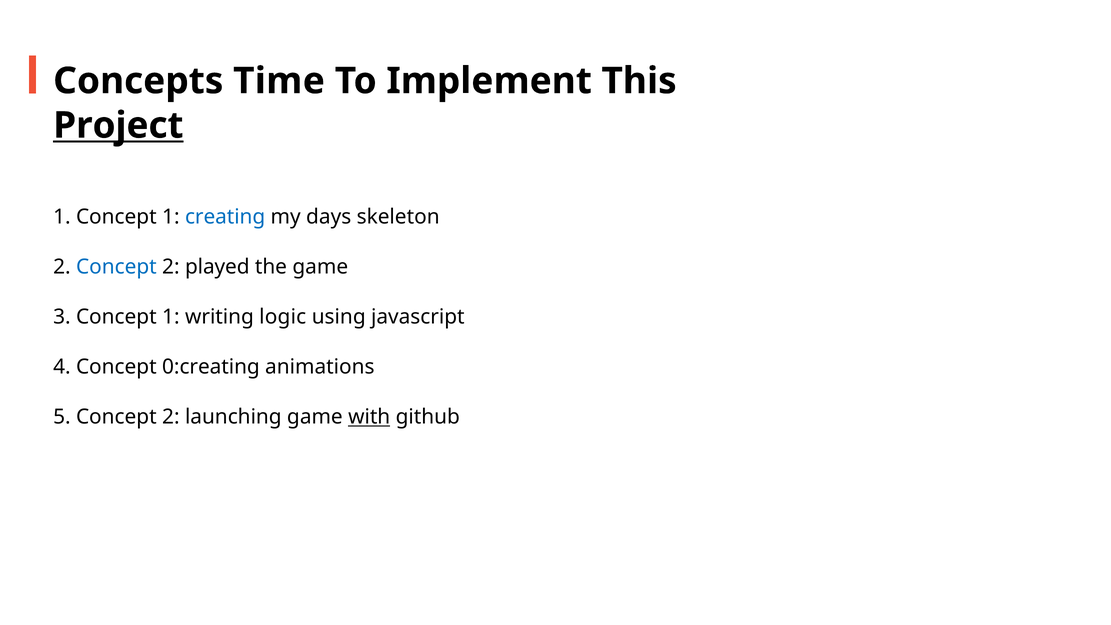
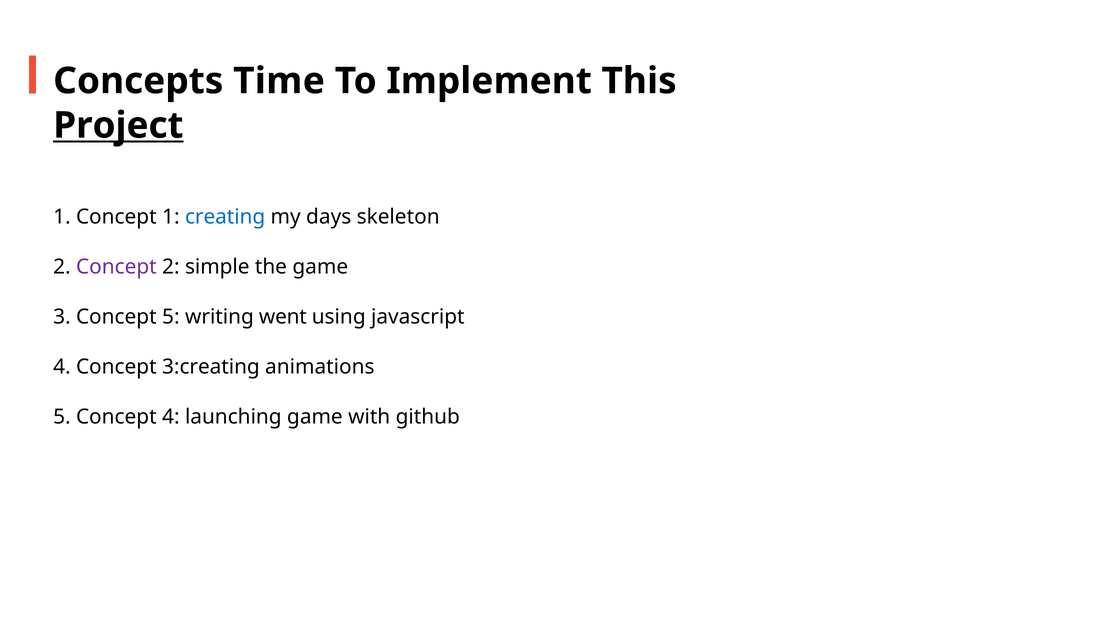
Concept colour: blue -> purple (116, 267)
played: played -> simple (217, 267)
3 Concept 1: 1 -> 5 (171, 317)
logic: logic -> went (283, 317)
0:creating: 0:creating -> 3:creating (211, 367)
5 Concept 2: 2 -> 4 (171, 417)
with underline: present -> none (369, 417)
